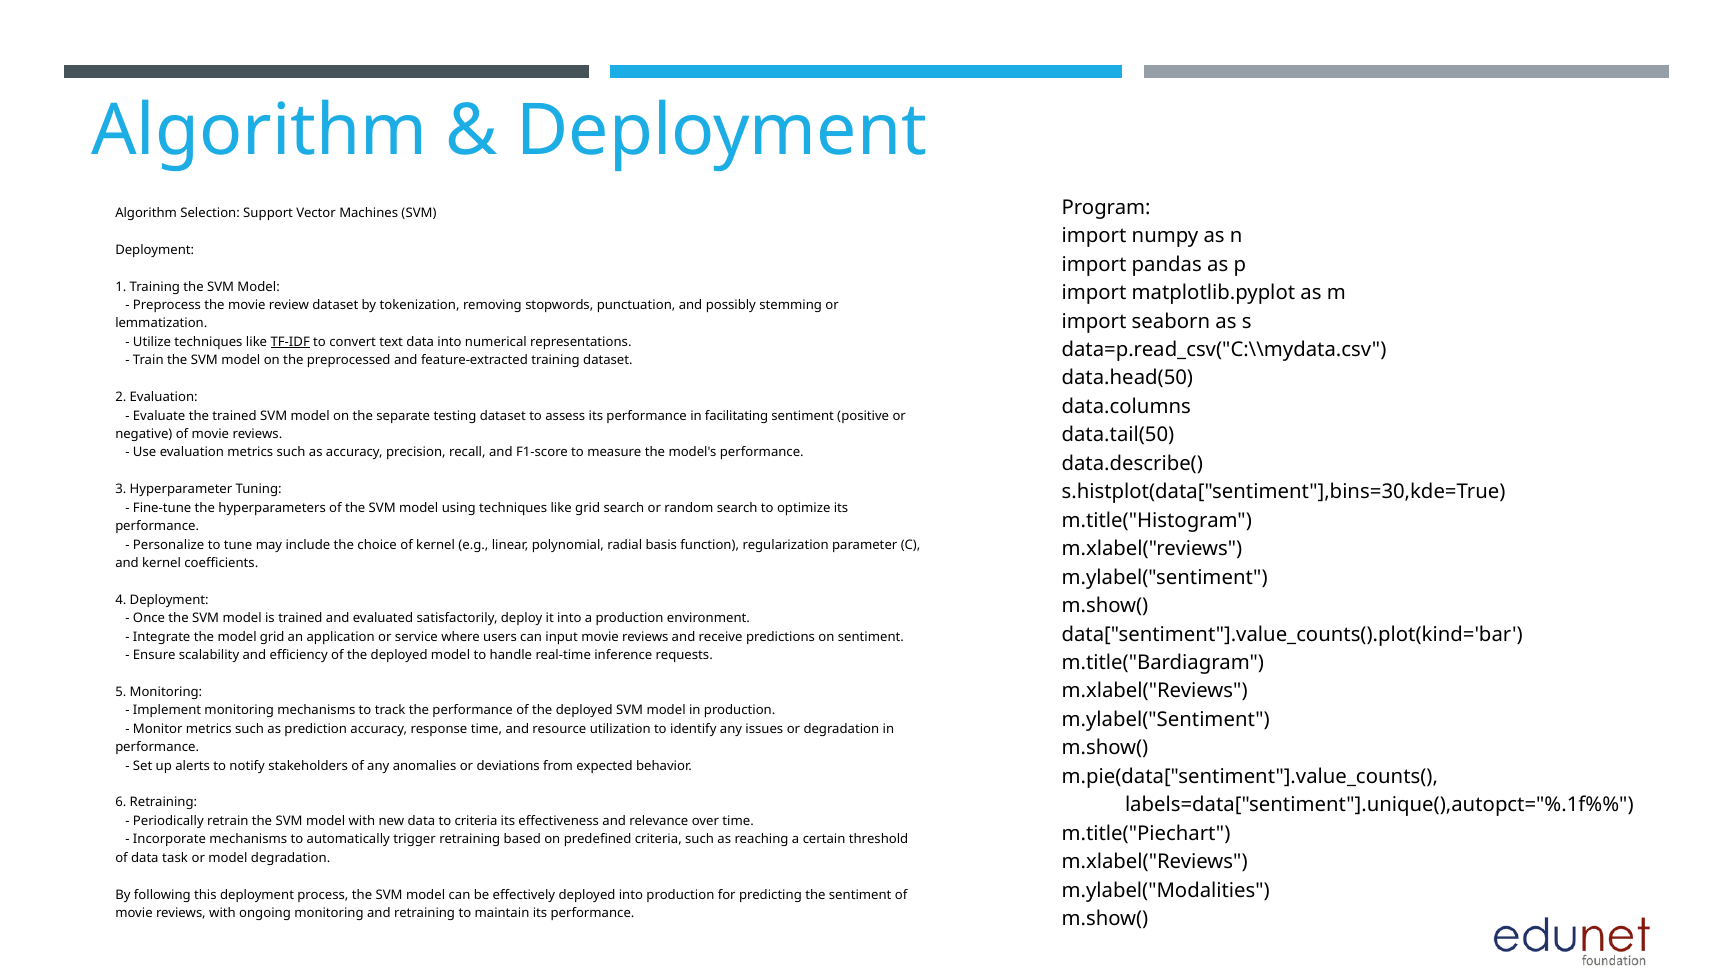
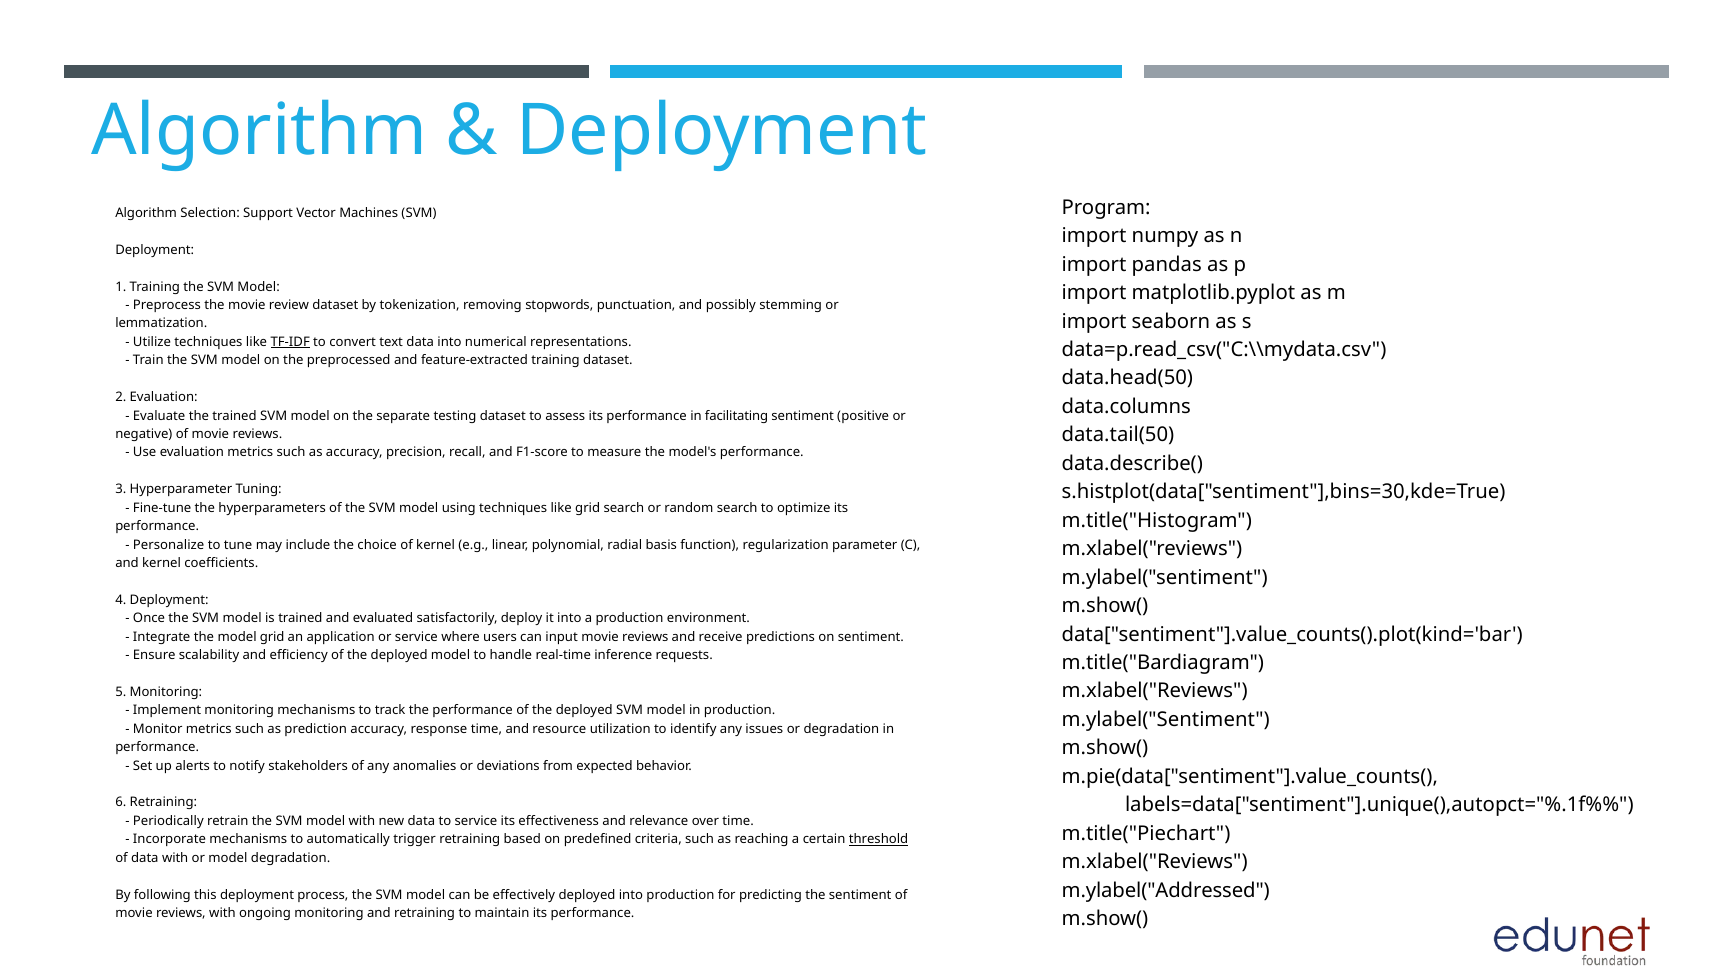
to criteria: criteria -> service (476, 821)
threshold underline: none -> present (879, 839)
data task: task -> with (175, 858)
m.ylabel("Modalities: m.ylabel("Modalities -> m.ylabel("Addressed (1166, 890)
